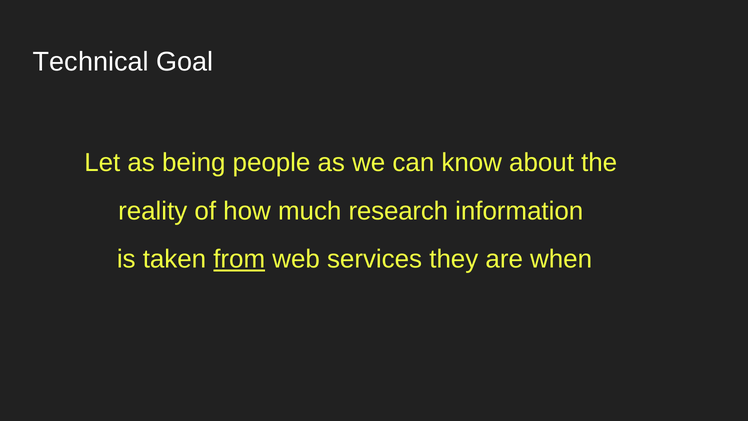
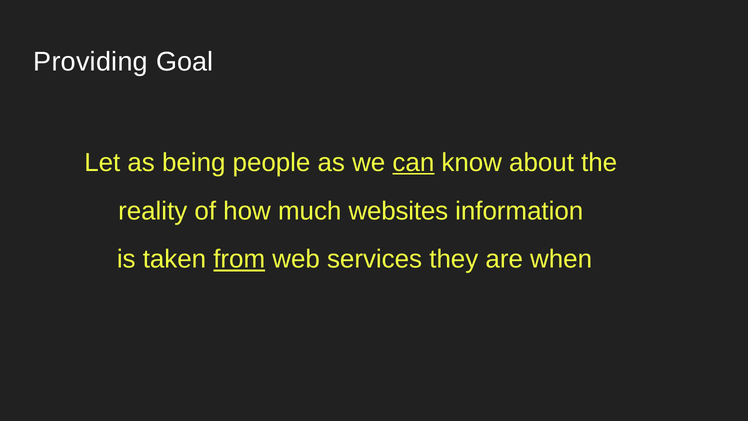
Technical: Technical -> Providing (91, 62)
can underline: none -> present (413, 163)
research: research -> websites (398, 211)
